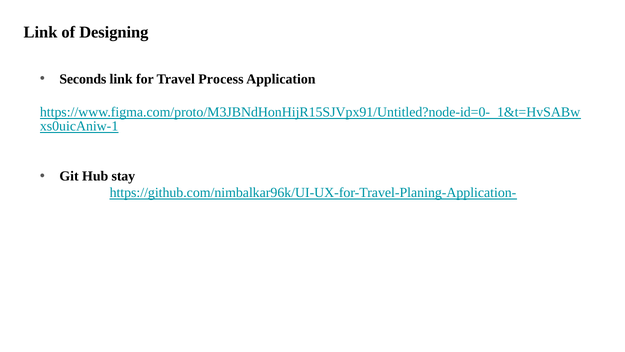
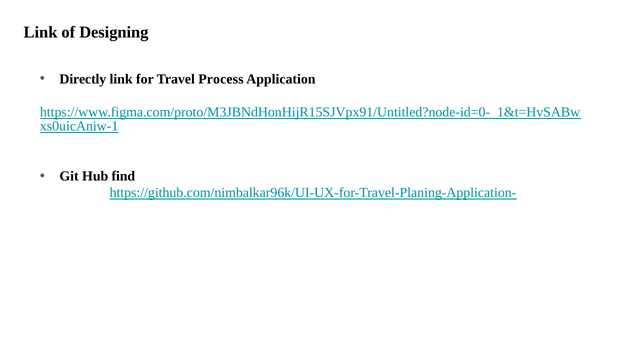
Seconds: Seconds -> Directly (83, 79)
stay: stay -> find (123, 176)
